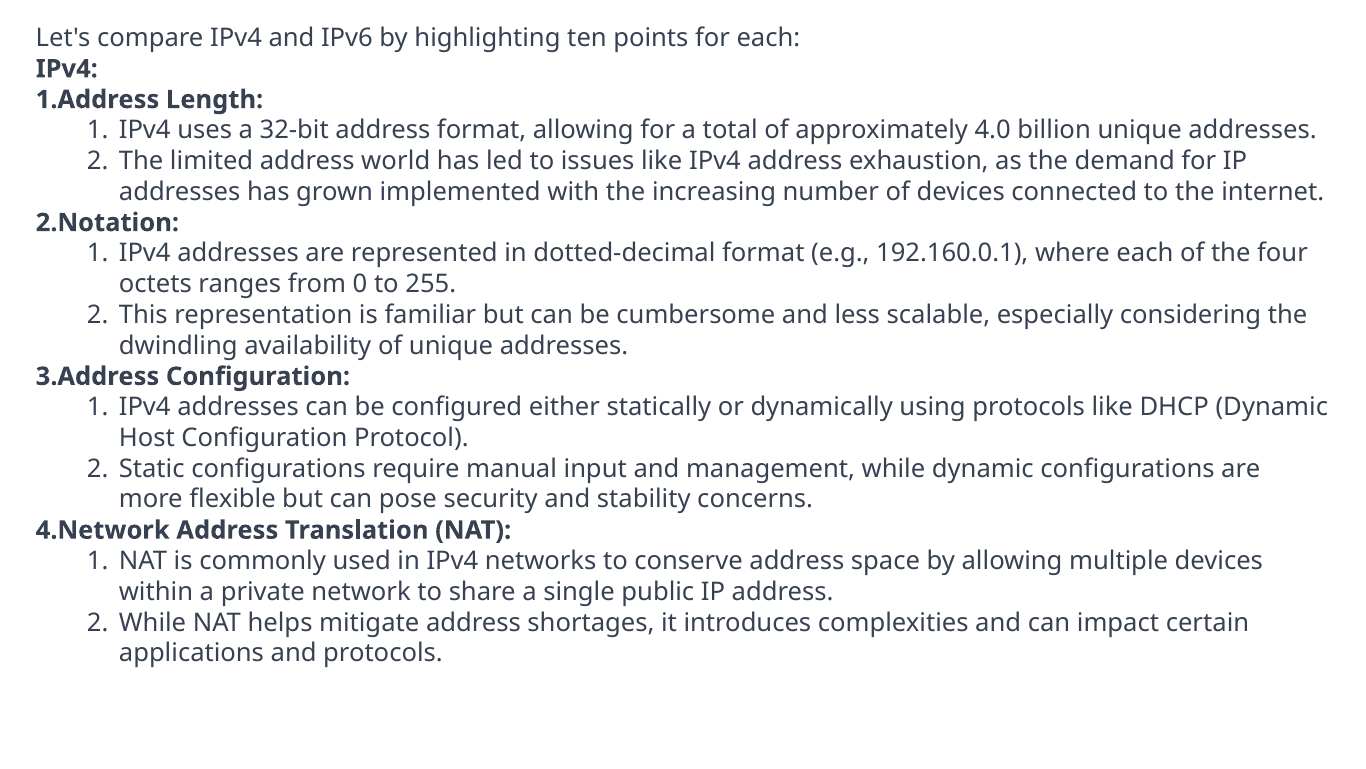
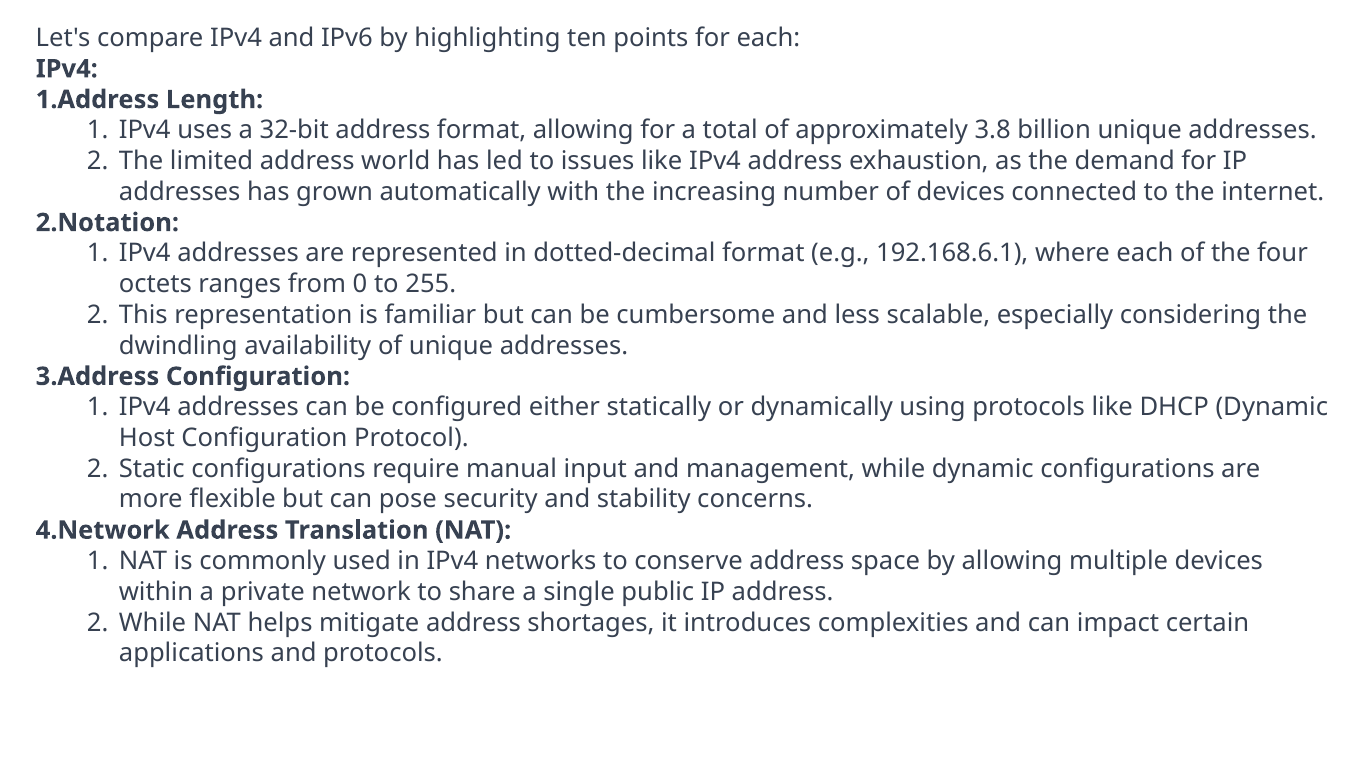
4.0: 4.0 -> 3.8 (993, 130)
implemented: implemented -> automatically (460, 192)
192.160.0.1: 192.160.0.1 -> 192.168.6.1 (952, 253)
